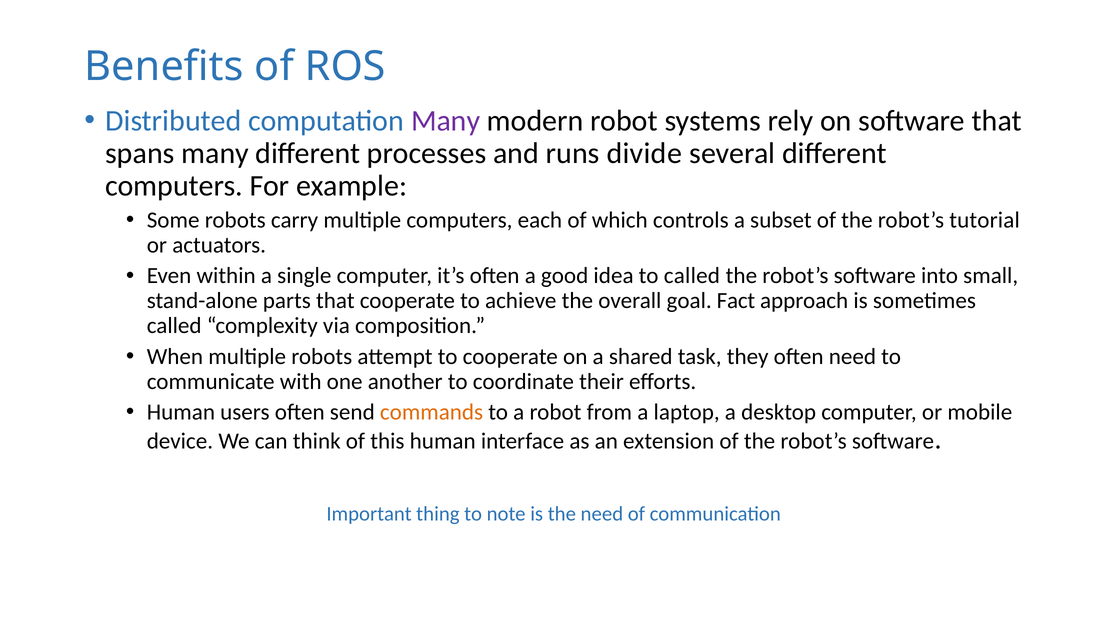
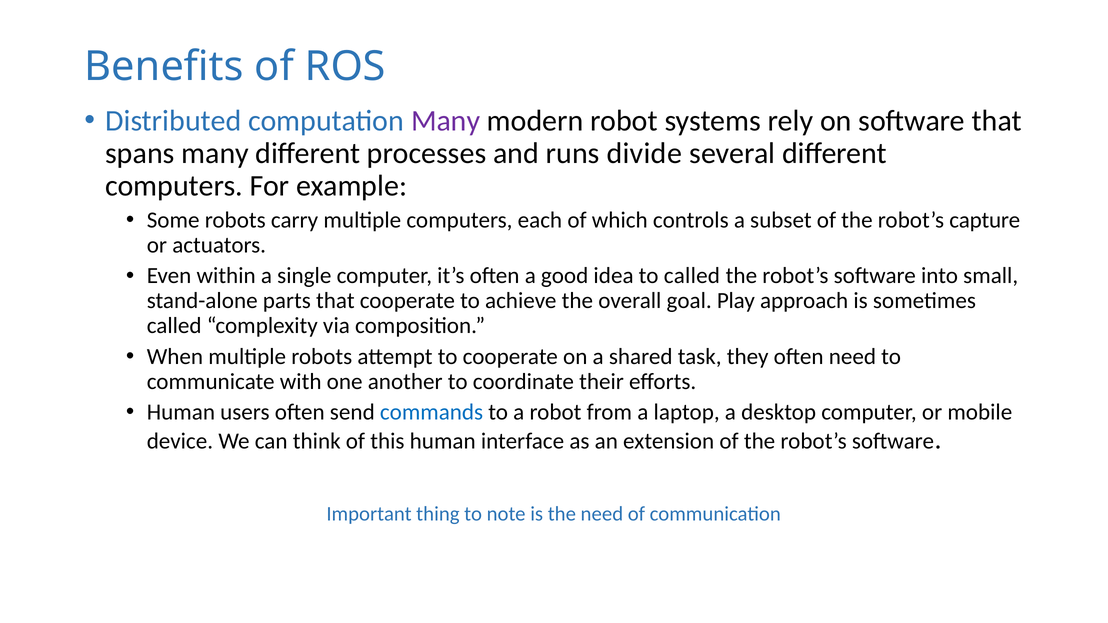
tutorial: tutorial -> capture (985, 220)
Fact: Fact -> Play (736, 301)
commands colour: orange -> blue (432, 412)
